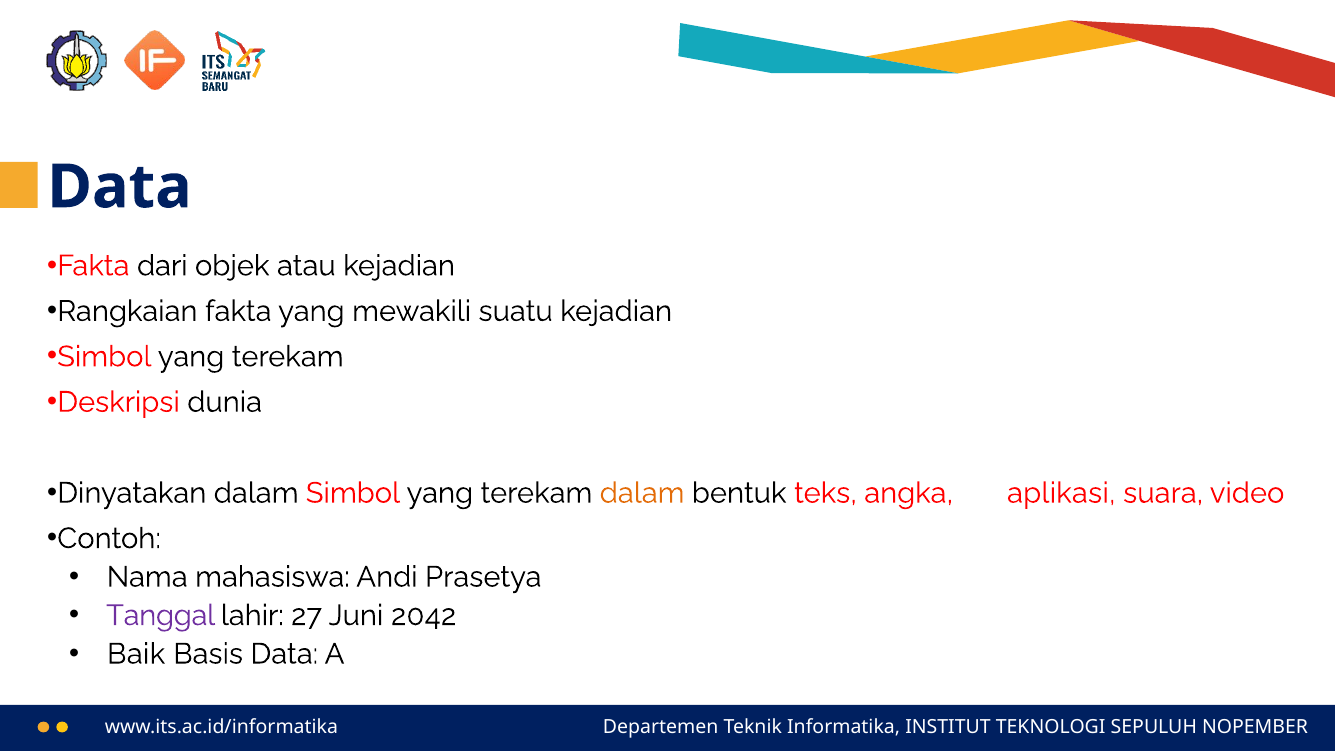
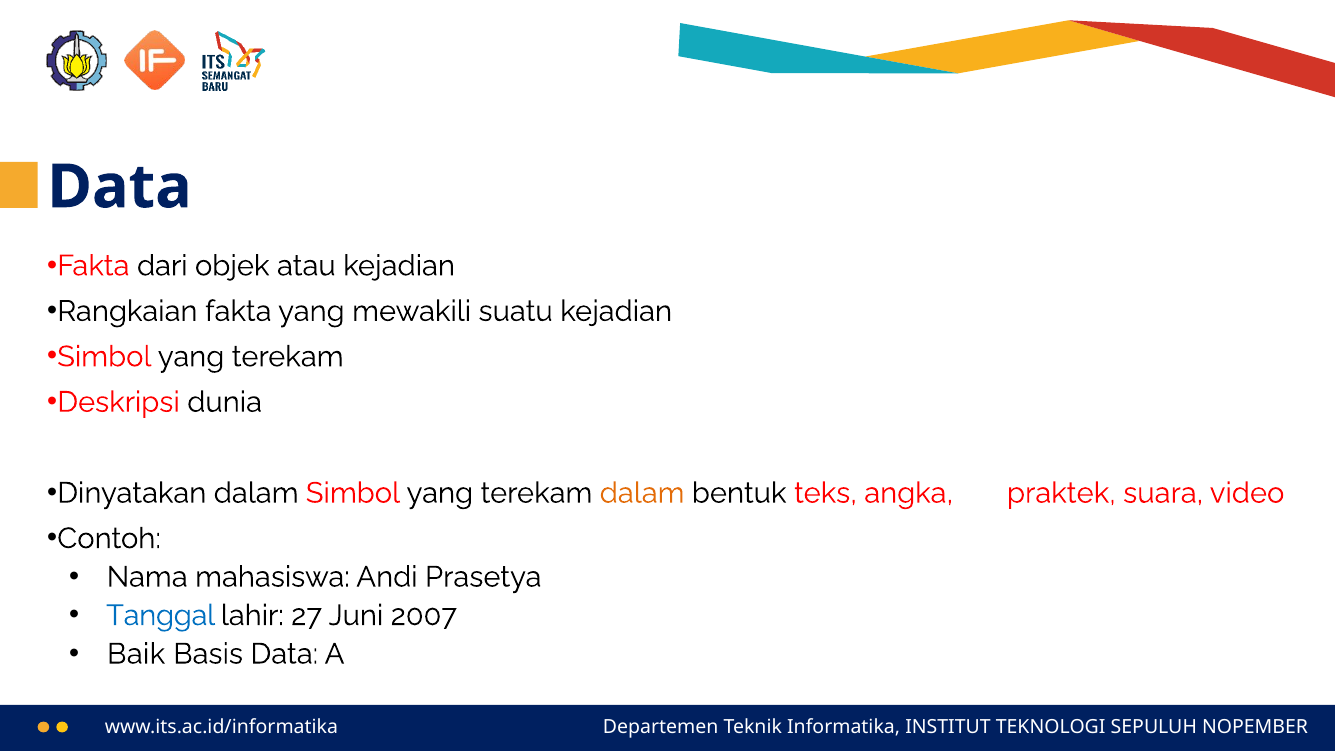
aplikasi: aplikasi -> praktek (1061, 493)
Tanggal colour: purple -> blue (161, 615)
2042: 2042 -> 2007 (424, 615)
